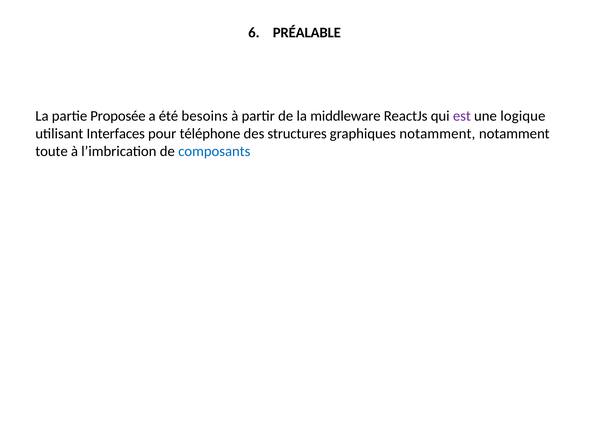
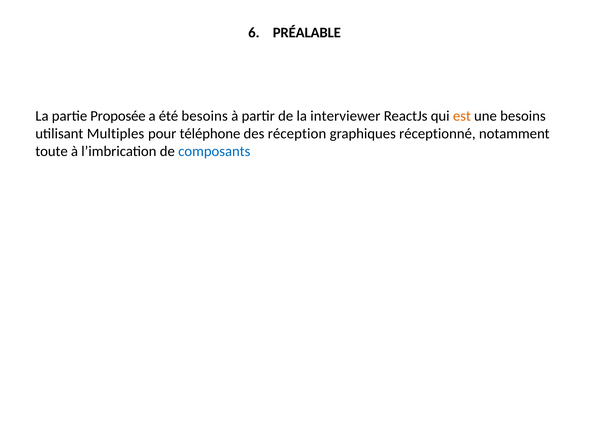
middleware: middleware -> interviewer (345, 116)
est colour: purple -> orange (462, 116)
une logique: logique -> besoins (523, 116)
Interfaces: Interfaces -> Multiples (116, 134)
structures: structures -> réception (297, 134)
graphiques notamment: notamment -> réceptionné (437, 134)
